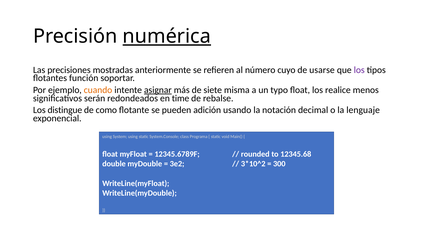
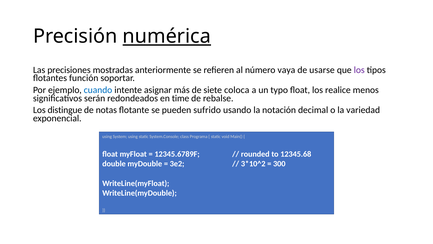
cuyo: cuyo -> vaya (286, 70)
cuando colour: orange -> blue (98, 90)
asignar underline: present -> none (158, 90)
misma: misma -> coloca (237, 90)
como: como -> notas (106, 110)
adición: adición -> sufrido (207, 110)
lenguaje: lenguaje -> variedad (363, 110)
